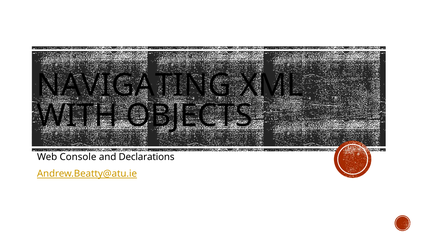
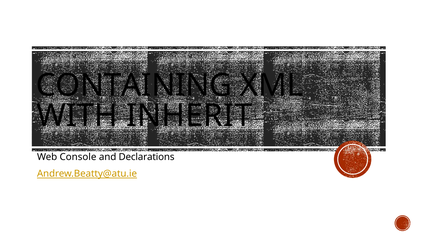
NAVIGATING: NAVIGATING -> CONTAINING (134, 86)
OBJECTS: OBJECTS -> INHERIT (189, 116)
